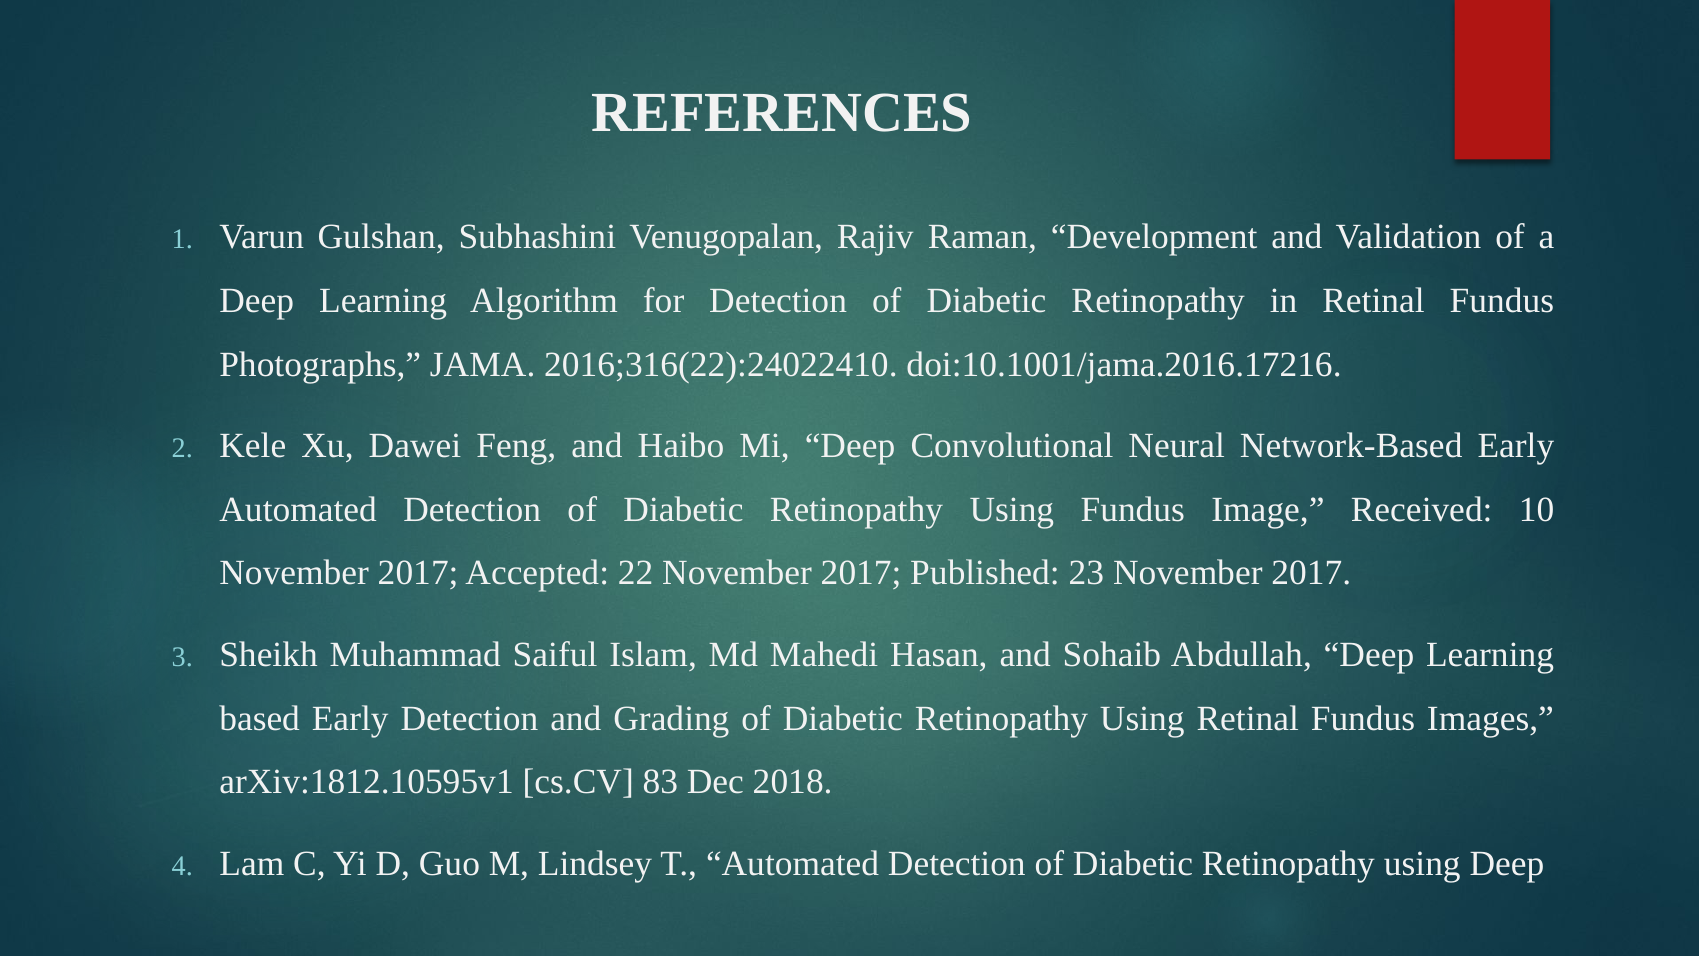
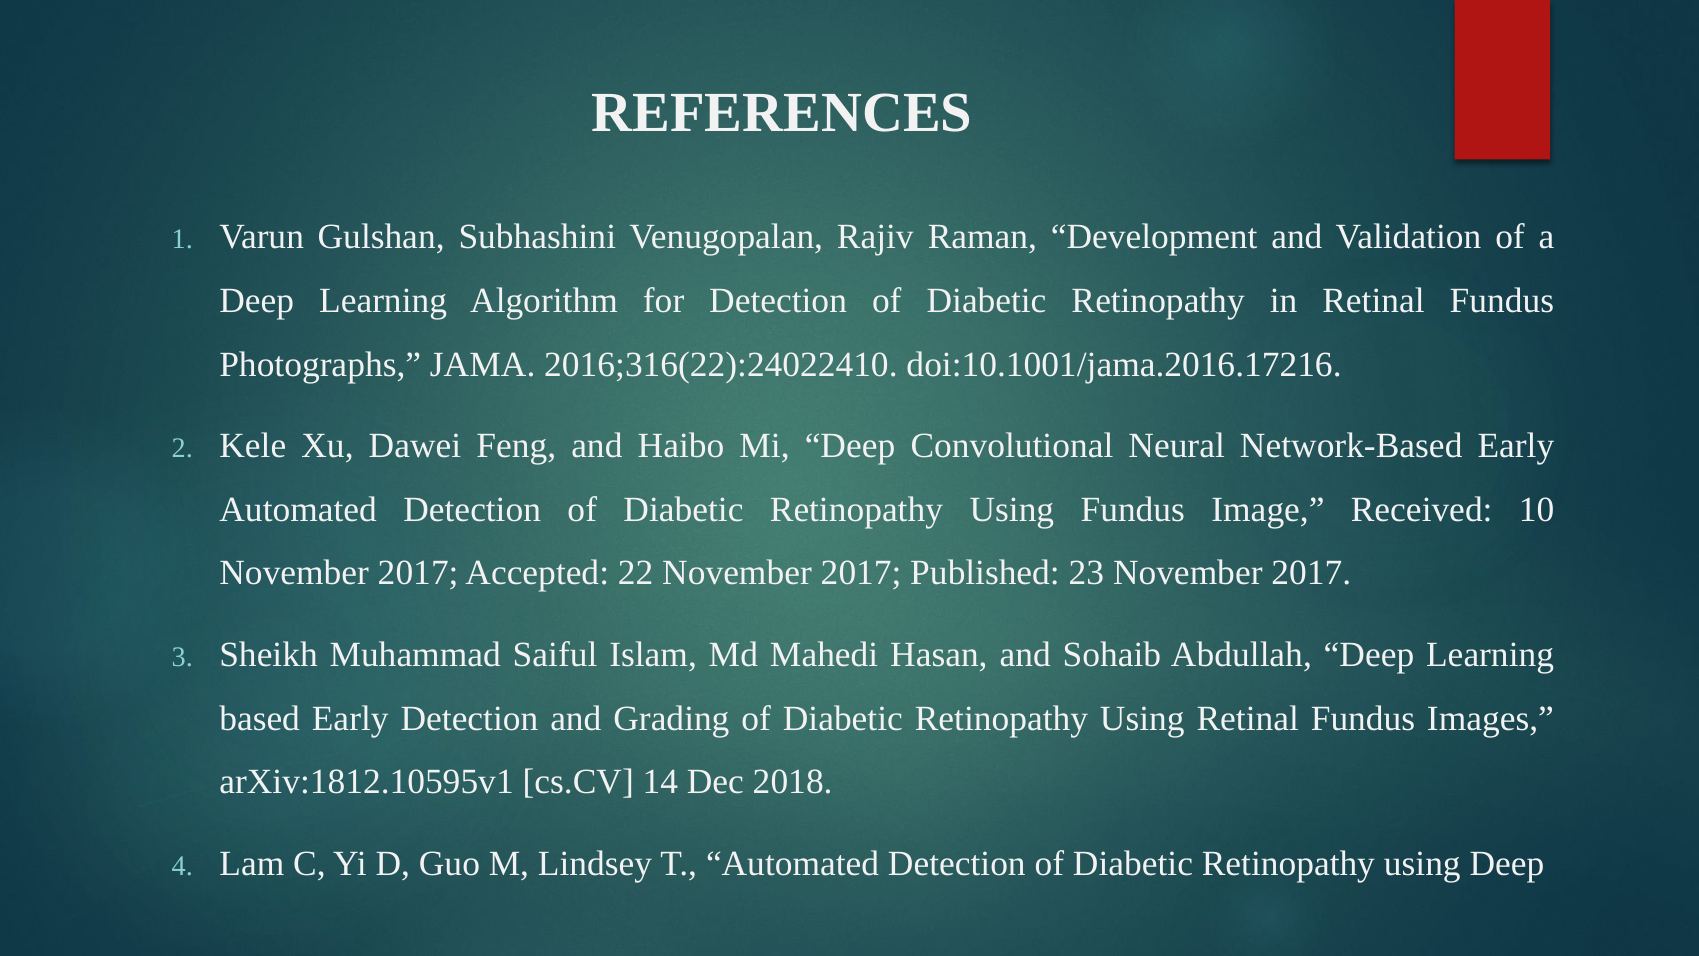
83: 83 -> 14 (660, 782)
